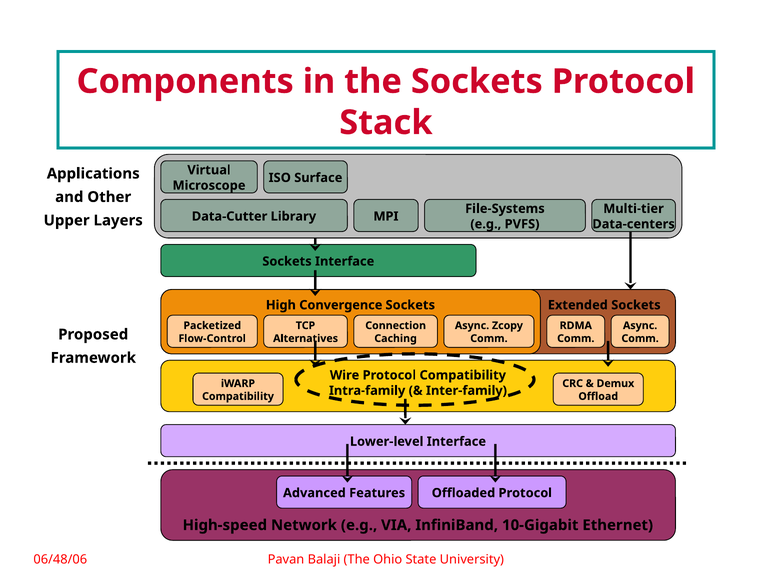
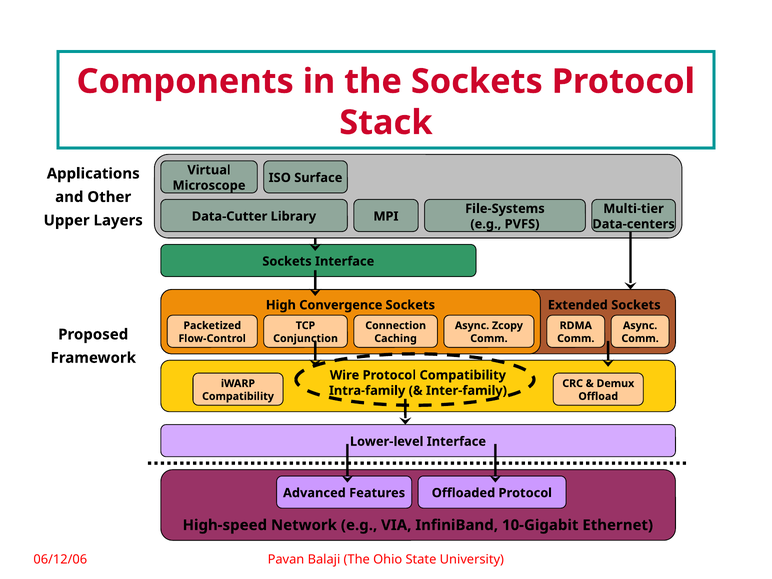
Alternatives: Alternatives -> Conjunction (306, 338)
06/48/06: 06/48/06 -> 06/12/06 (60, 559)
